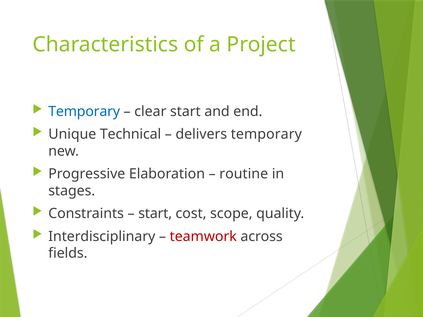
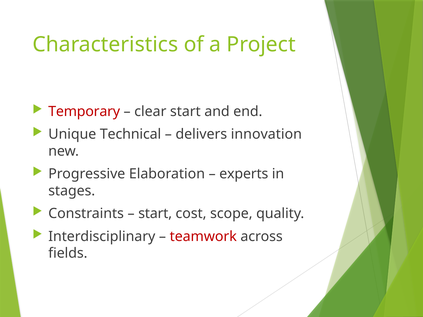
Temporary colour: blue -> red (84, 112)
delivers temporary: temporary -> innovation (266, 134)
routine: routine -> experts (244, 174)
